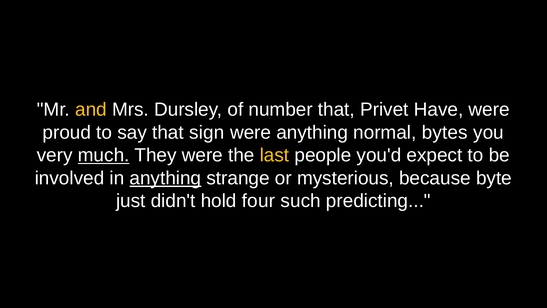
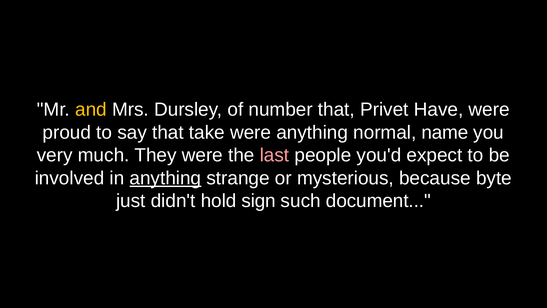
sign: sign -> take (207, 132)
bytes: bytes -> name (445, 132)
much underline: present -> none (104, 155)
last colour: yellow -> pink (274, 155)
four: four -> sign (259, 201)
predicting: predicting -> document (378, 201)
